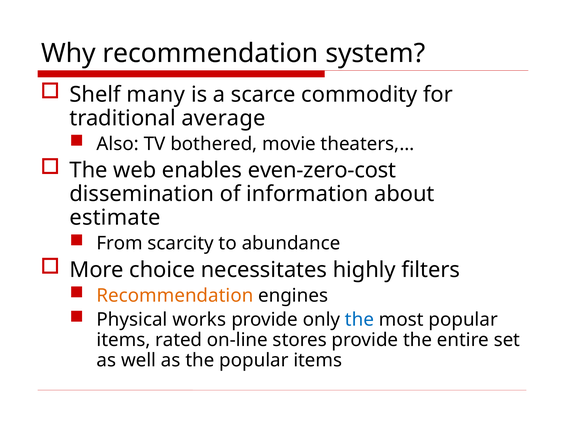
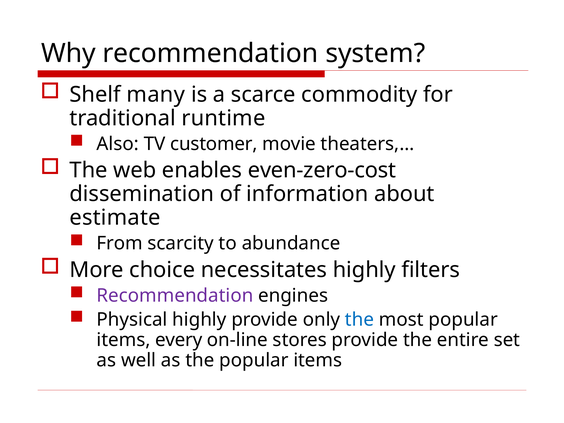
average: average -> runtime (223, 118)
bothered: bothered -> customer (214, 144)
Recommendation colour: orange -> purple (175, 296)
Physical works: works -> highly (199, 320)
rated: rated -> every (179, 340)
